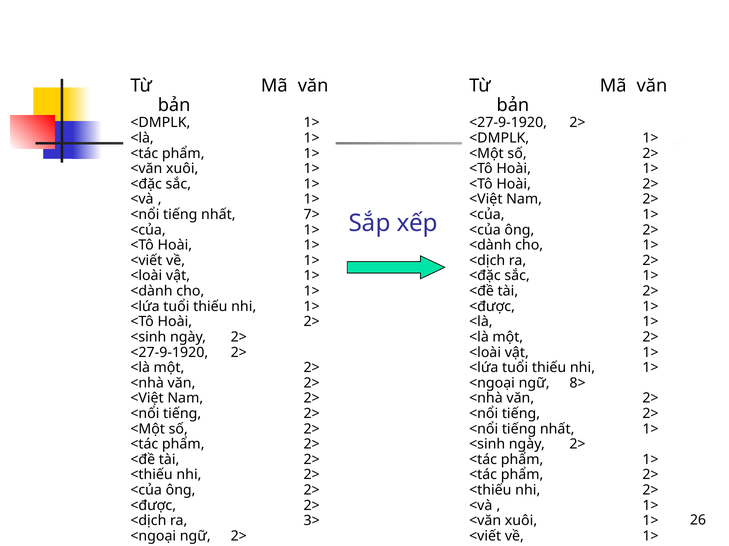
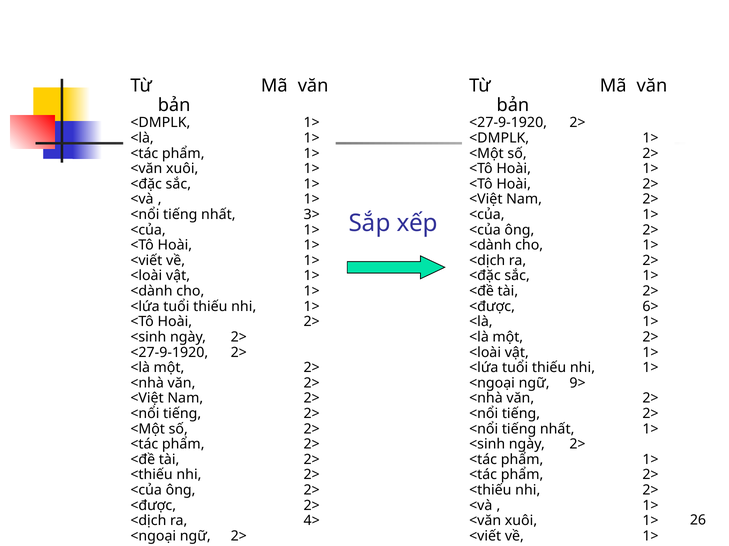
7>: 7> -> 3> (312, 215)
<được 1>: 1> -> 6> (650, 307)
8>: 8> -> 9> (578, 383)
3>: 3> -> 4> (312, 521)
